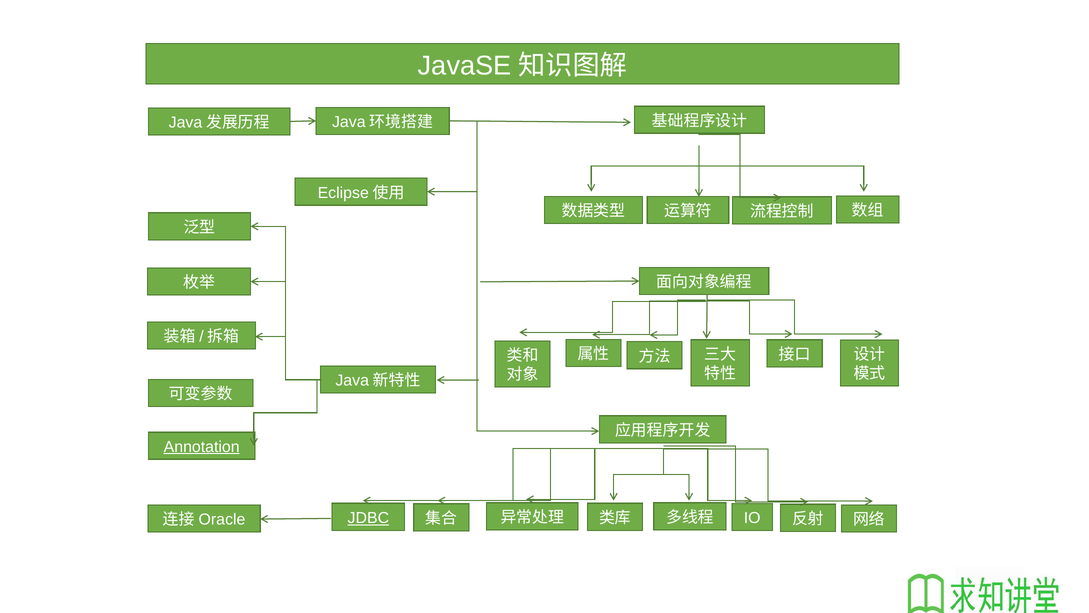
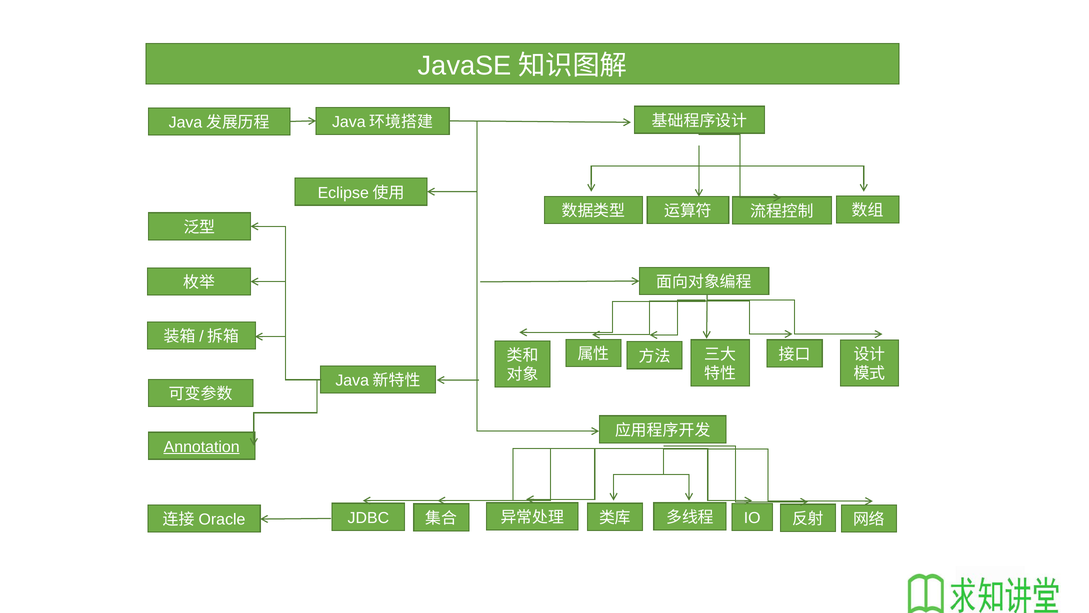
JDBC underline: present -> none (368, 518)
